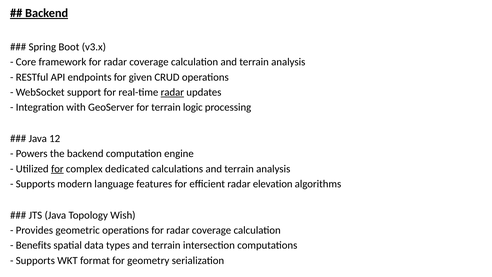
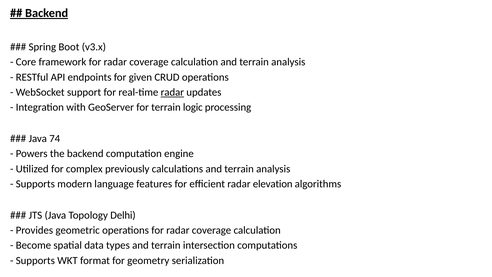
12: 12 -> 74 (55, 139)
for underline: present -> none (57, 169)
dedicated: dedicated -> previously (127, 169)
Wish: Wish -> Delhi (123, 215)
Benefits: Benefits -> Become (33, 245)
